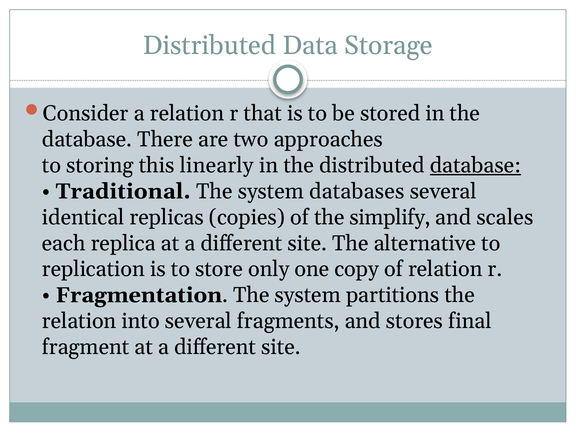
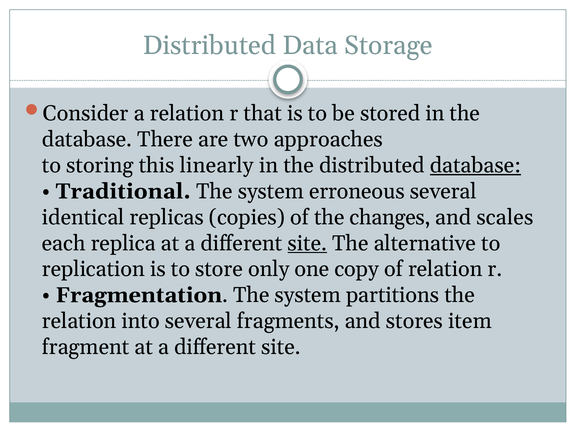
databases: databases -> erroneous (357, 191)
simplify: simplify -> changes (390, 217)
site underline: none -> present (307, 243)
final: final -> item (470, 321)
